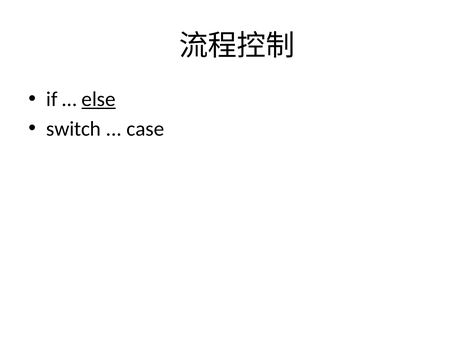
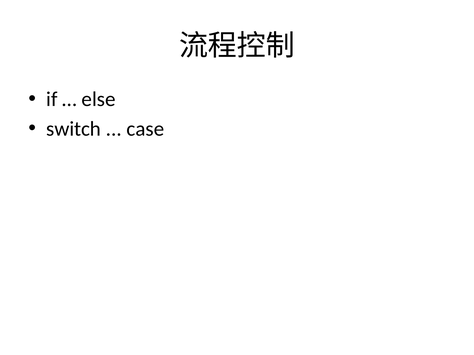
else underline: present -> none (99, 99)
